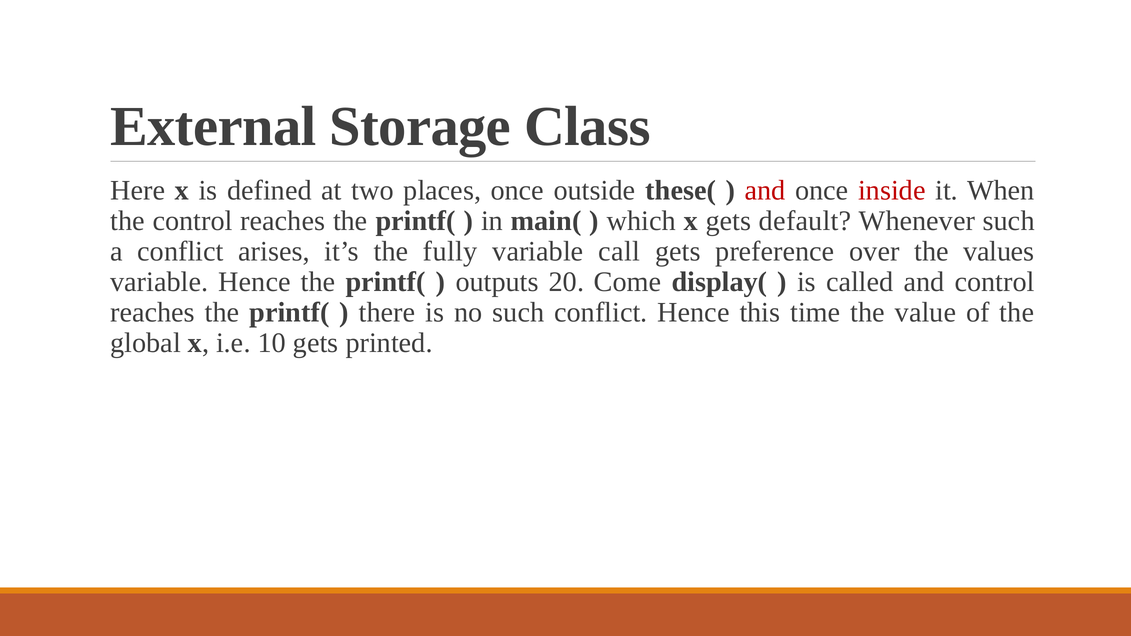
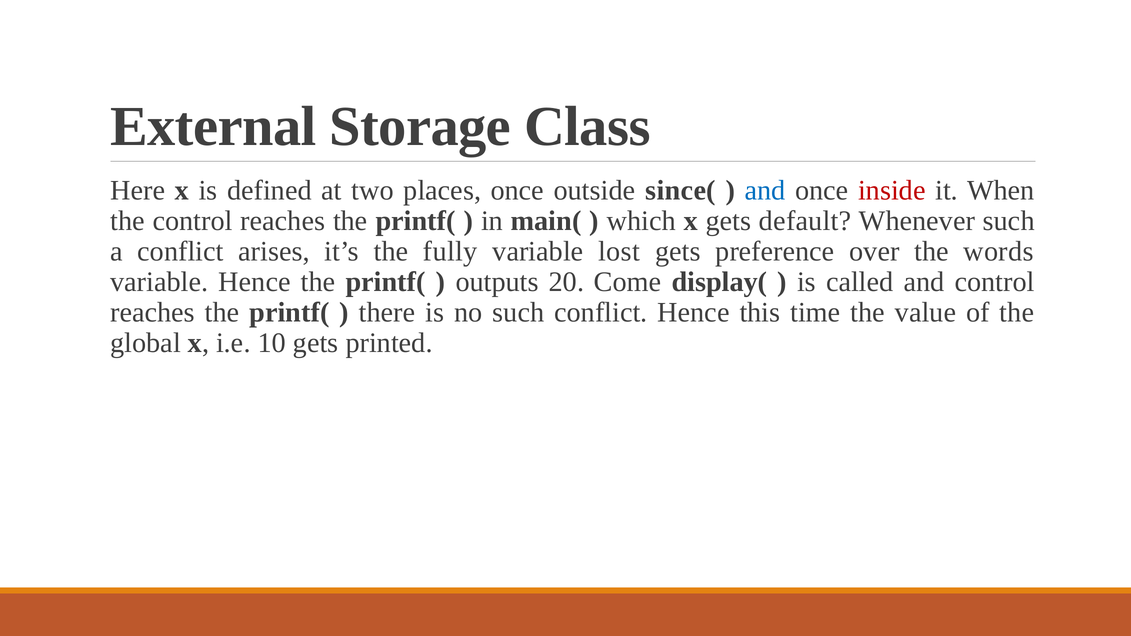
these(: these( -> since( (681, 191)
and colour: red -> blue (765, 191)
call: call -> lost (619, 252)
values: values -> words (998, 252)
